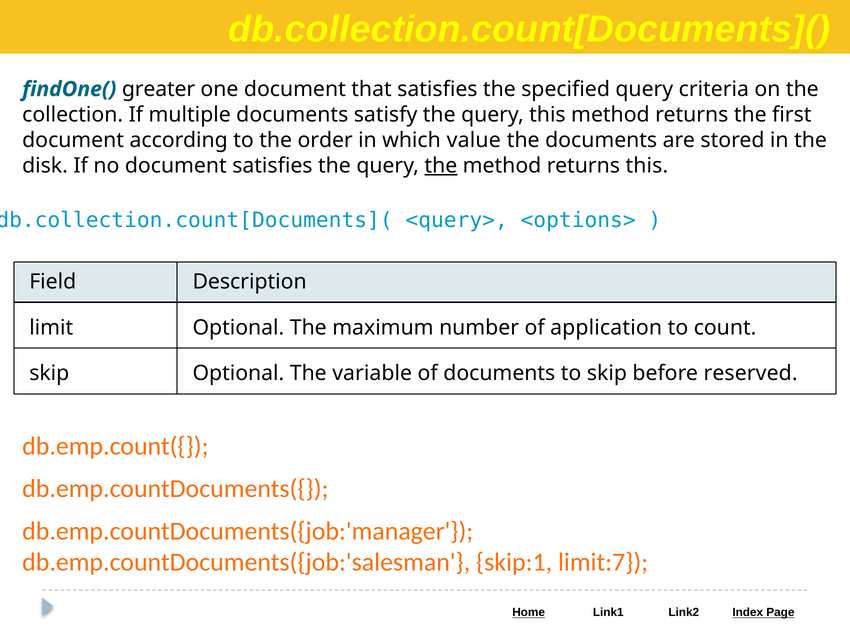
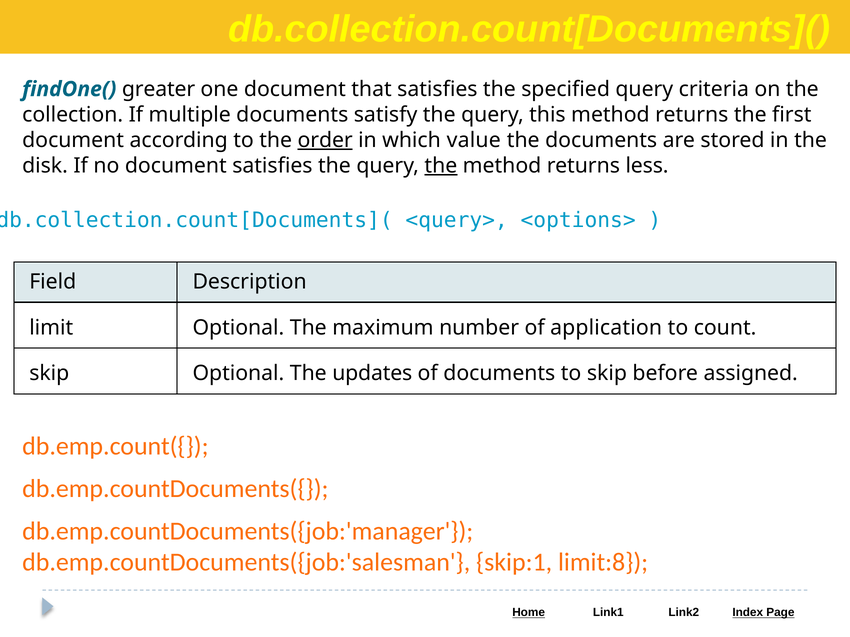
order underline: none -> present (325, 140)
returns this: this -> less (647, 166)
variable: variable -> updates (372, 374)
reserved: reserved -> assigned (751, 374)
limit:7: limit:7 -> limit:8 (603, 563)
